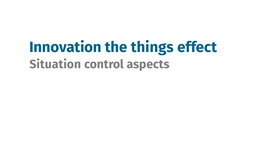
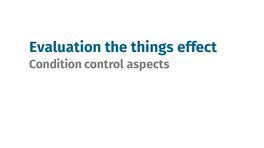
Innovation: Innovation -> Evaluation (65, 47)
Situation: Situation -> Condition (55, 64)
